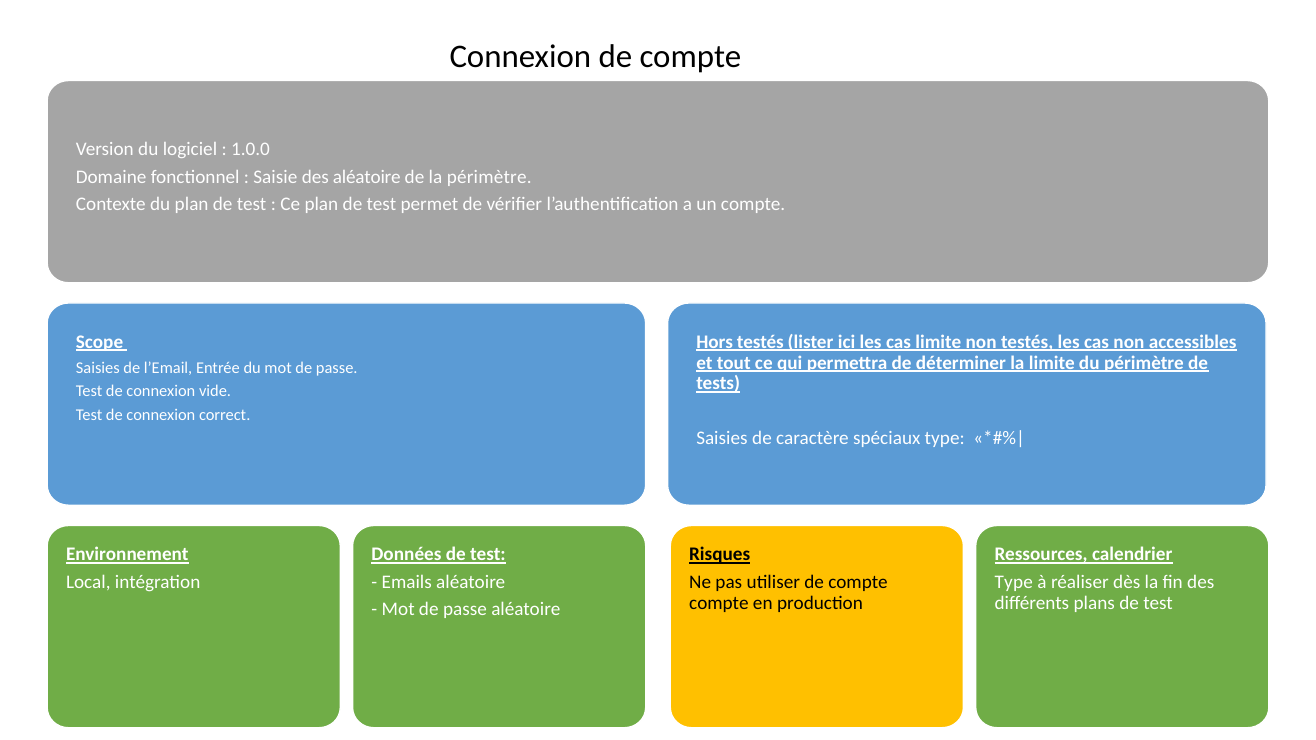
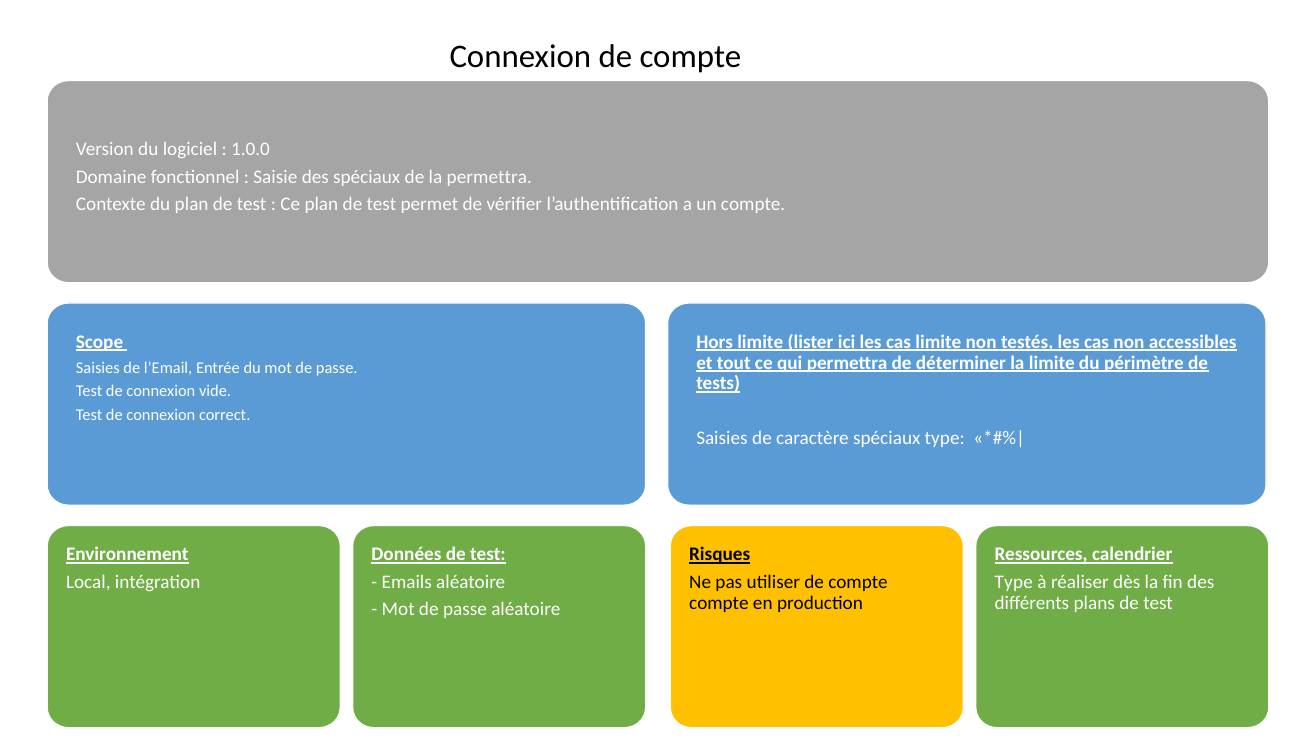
des aléatoire: aléatoire -> spéciaux (367, 177)
la périmètre: périmètre -> permettra (489, 177)
Hors testés: testés -> limite (760, 342)
